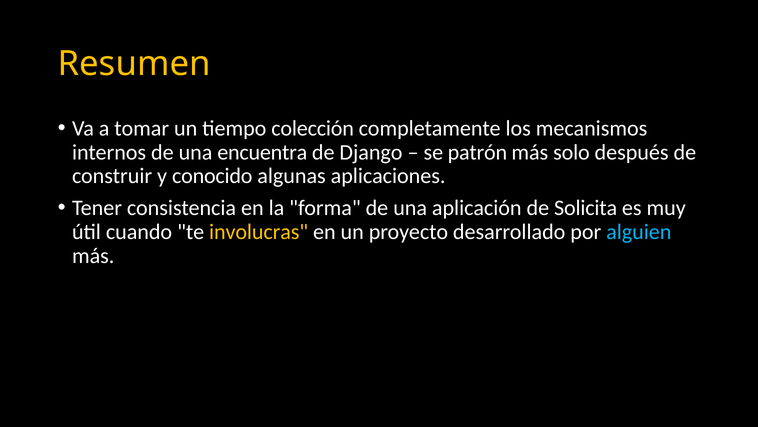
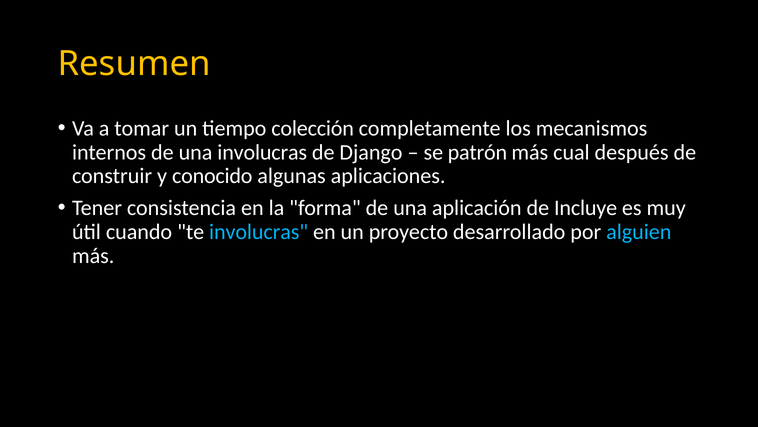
una encuentra: encuentra -> involucras (262, 152)
solo: solo -> cual (571, 152)
Solicita: Solicita -> Incluye (586, 208)
involucras colour: yellow -> light blue (259, 232)
